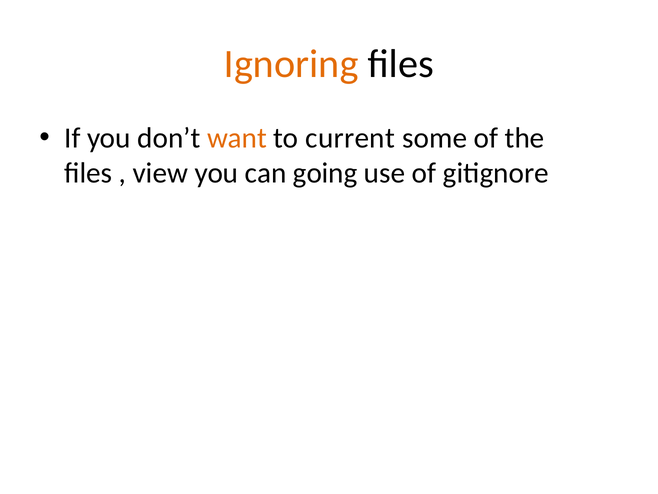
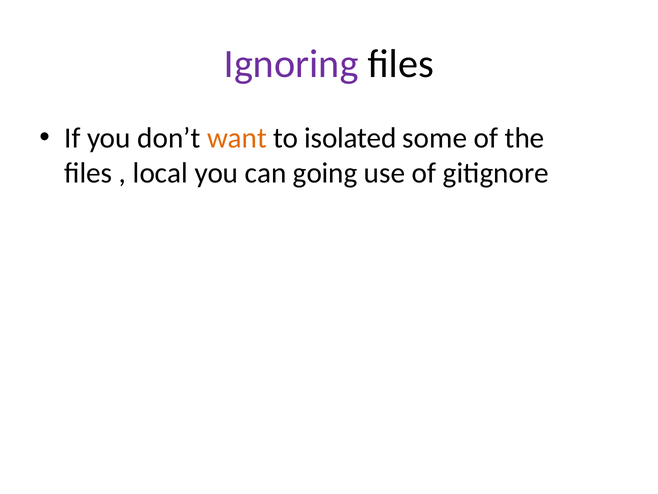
Ignoring colour: orange -> purple (291, 64)
current: current -> isolated (350, 138)
view: view -> local (160, 173)
